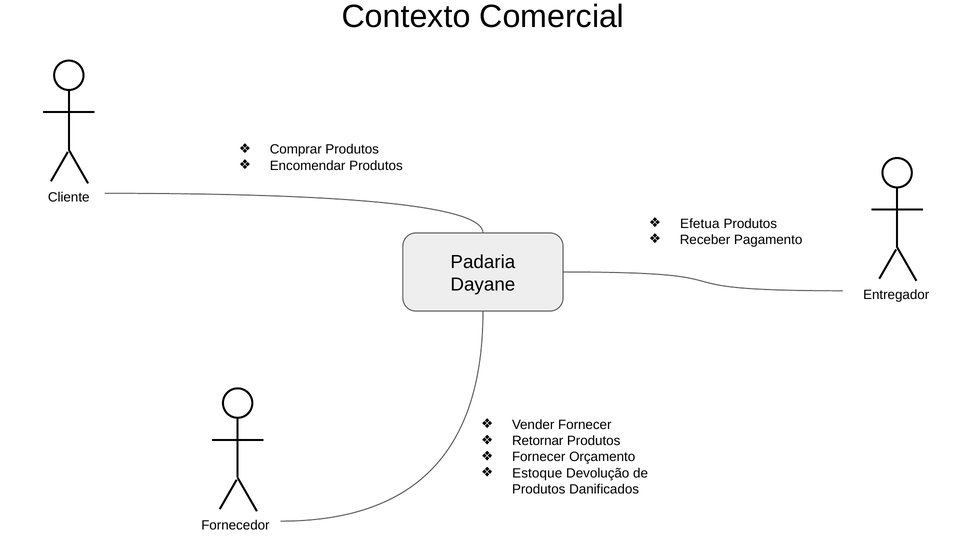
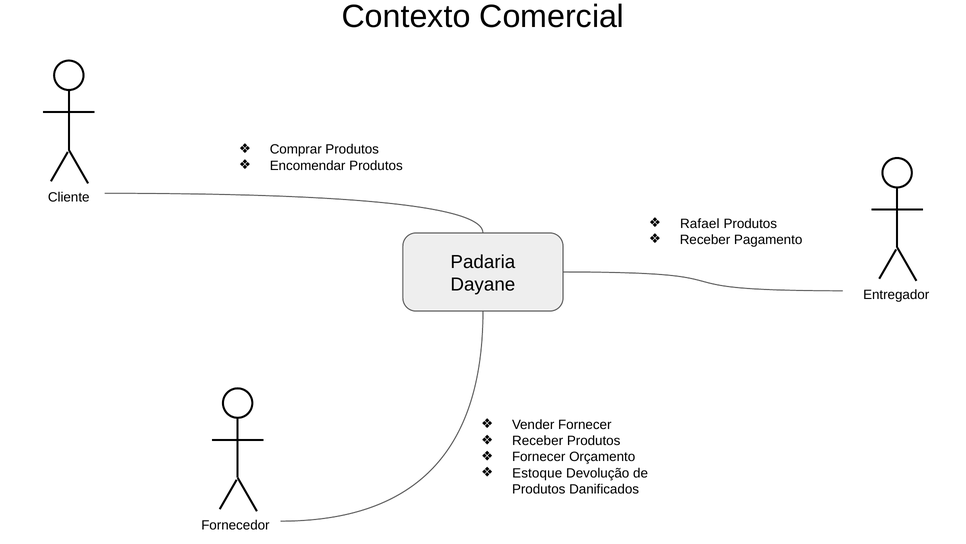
Efetua: Efetua -> Rafael (700, 223)
Retornar: Retornar -> Receber (538, 440)
